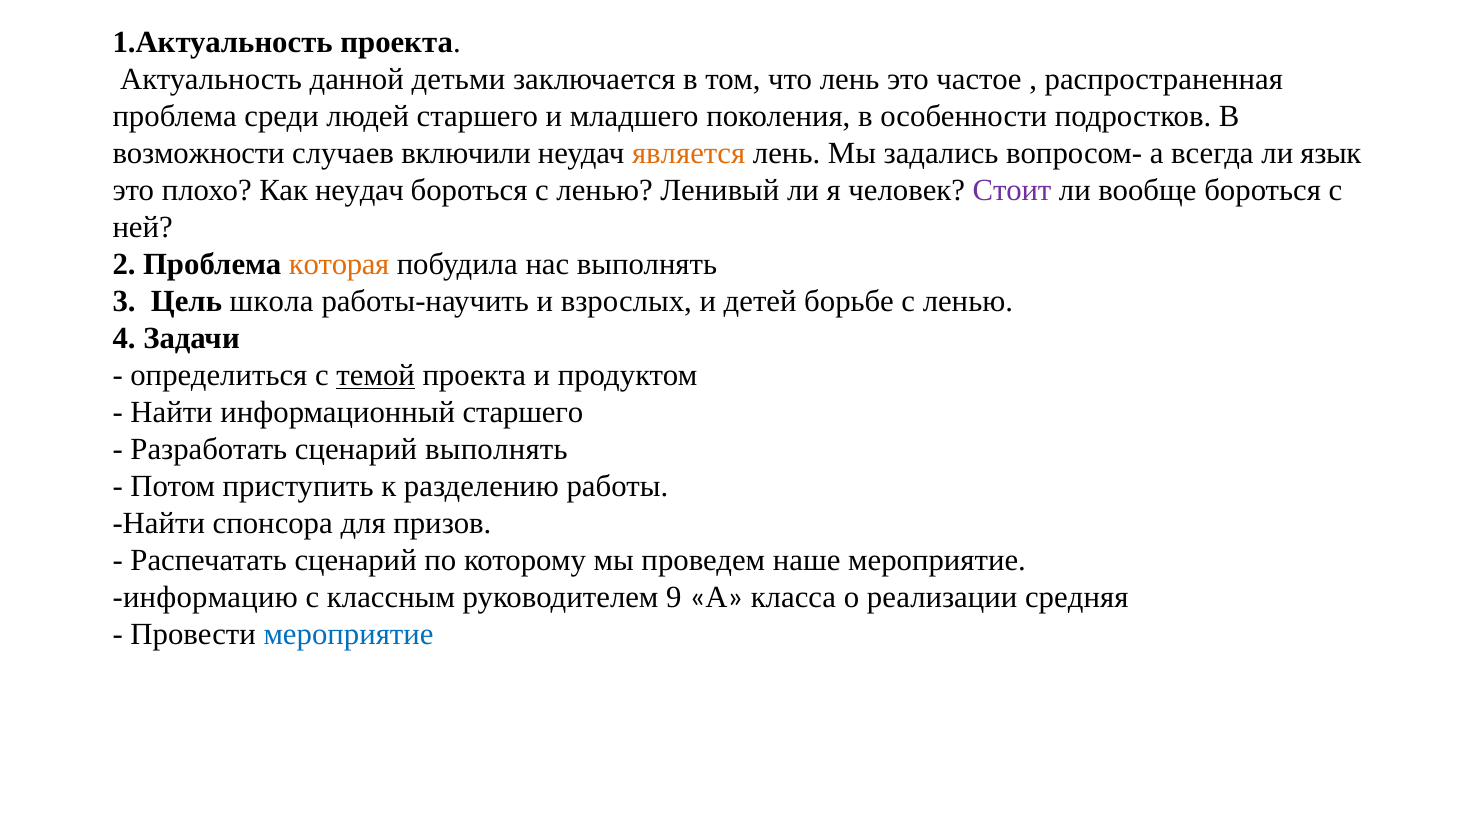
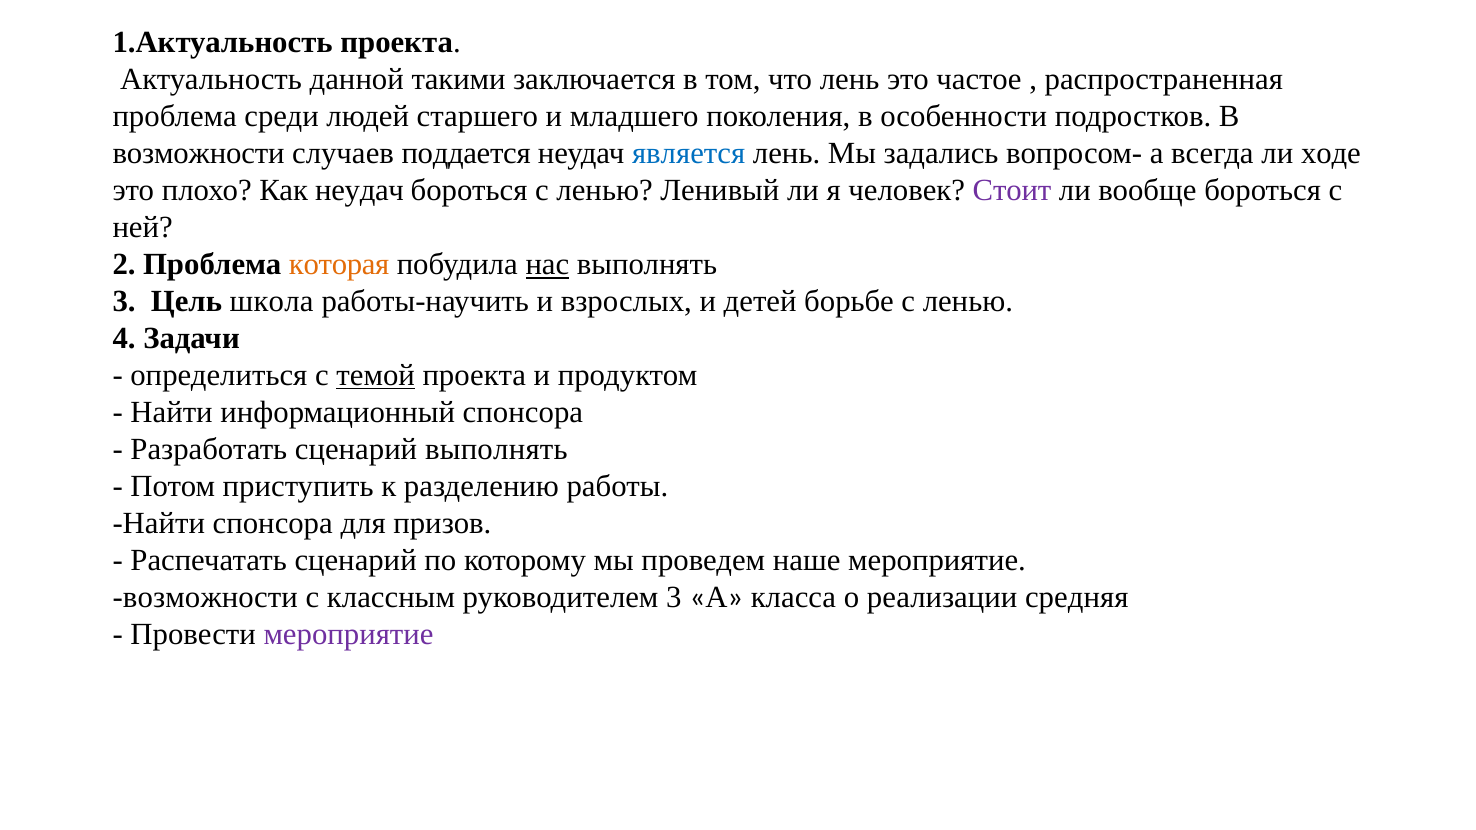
детьми: детьми -> такими (459, 80)
включили: включили -> поддается (466, 154)
является colour: orange -> blue (689, 154)
язык: язык -> ходе (1331, 154)
нас underline: none -> present (547, 265)
информационный старшего: старшего -> спонсора (523, 412)
информацию: информацию -> возможности (205, 597)
руководителем 9: 9 -> 3 (674, 597)
мероприятие colour: blue -> purple (348, 634)
